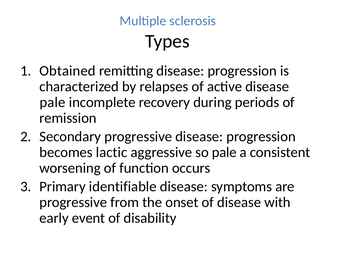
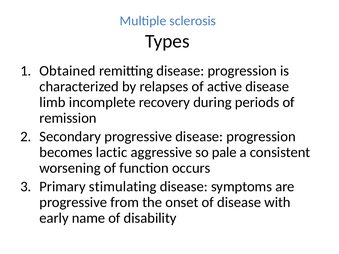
pale: pale -> limb (53, 102)
identifiable: identifiable -> stimulating (123, 187)
event: event -> name (89, 218)
